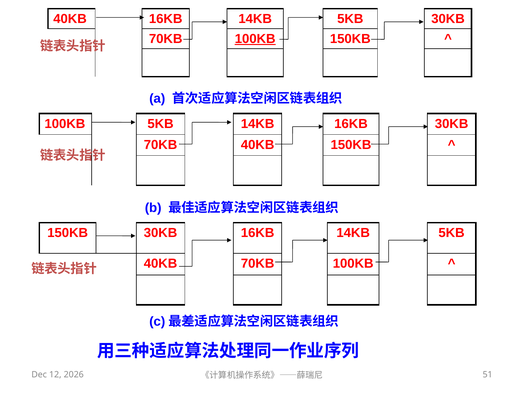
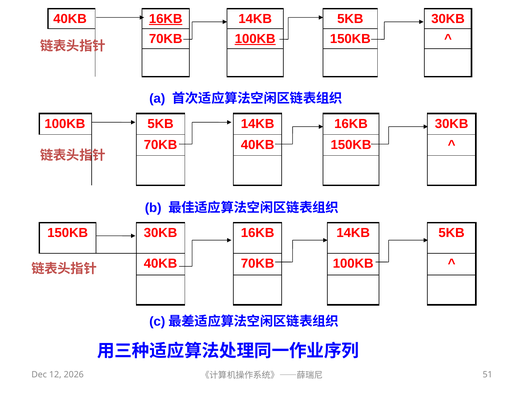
16KB underline: none -> present (166, 19)
